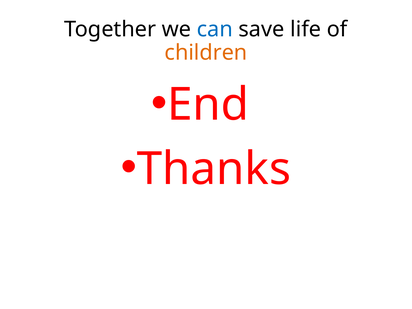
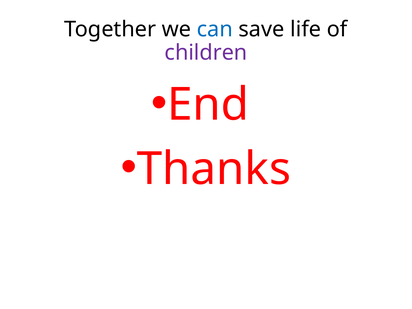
children colour: orange -> purple (206, 53)
